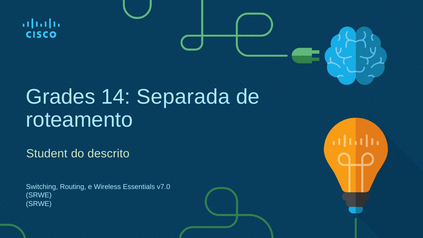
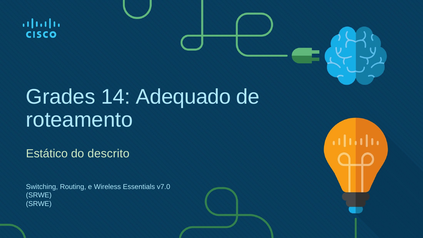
Separada: Separada -> Adequado (183, 97)
Student: Student -> Estático (47, 154)
